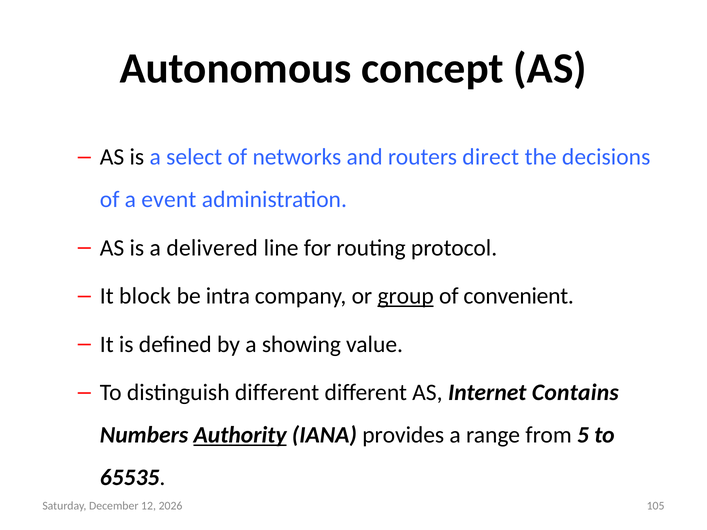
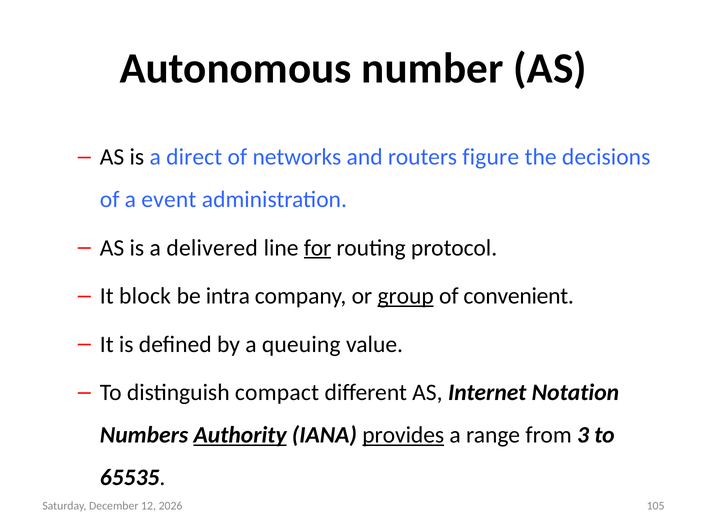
concept: concept -> number (432, 68)
select: select -> direct (194, 157)
direct: direct -> figure (491, 157)
for underline: none -> present (318, 248)
showing: showing -> queuing (301, 345)
distinguish different: different -> compact (277, 393)
Contains: Contains -> Notation (575, 393)
provides underline: none -> present (403, 435)
5: 5 -> 3 (583, 435)
